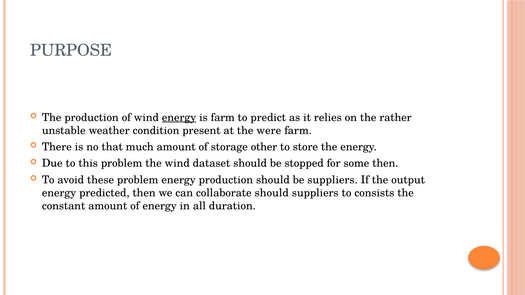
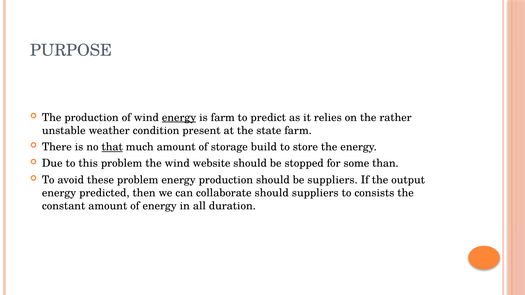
were: were -> state (269, 131)
that underline: none -> present (112, 147)
other: other -> build (264, 147)
dataset: dataset -> website (212, 164)
some then: then -> than (385, 164)
